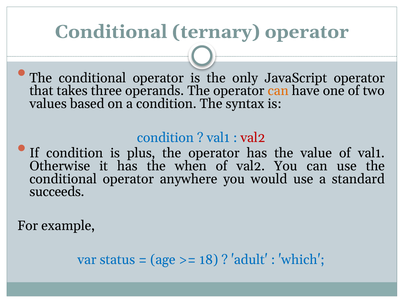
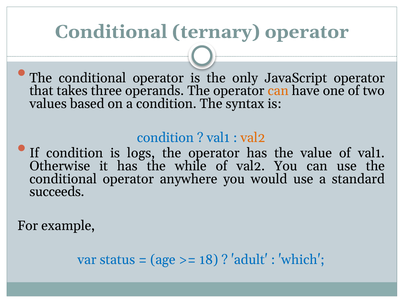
val2 colour: red -> orange (253, 138)
plus: plus -> logs (141, 153)
when: when -> while (191, 166)
